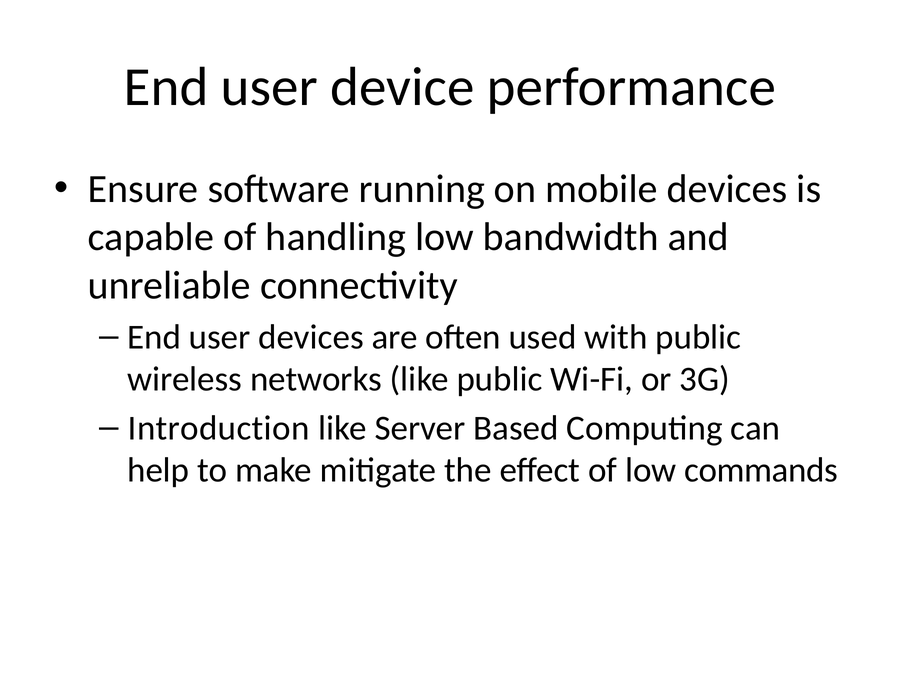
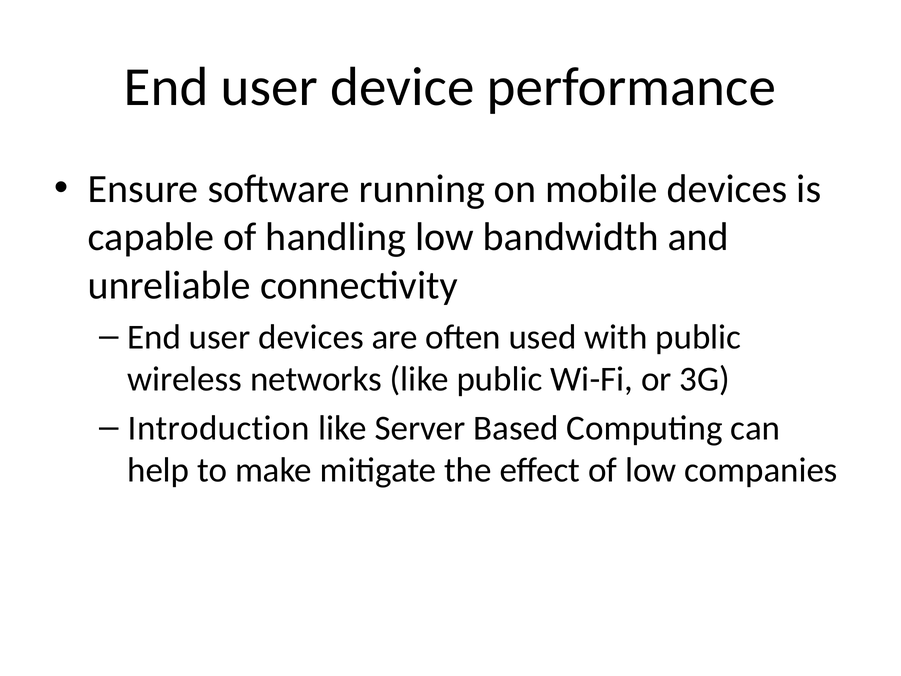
commands: commands -> companies (761, 470)
